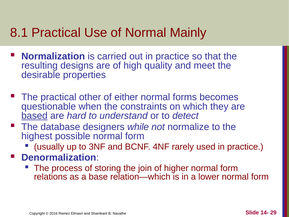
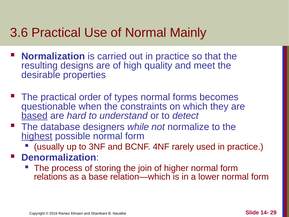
8.1: 8.1 -> 3.6 (19, 33)
other: other -> order (90, 97)
either: either -> types (126, 97)
highest underline: none -> present (37, 136)
